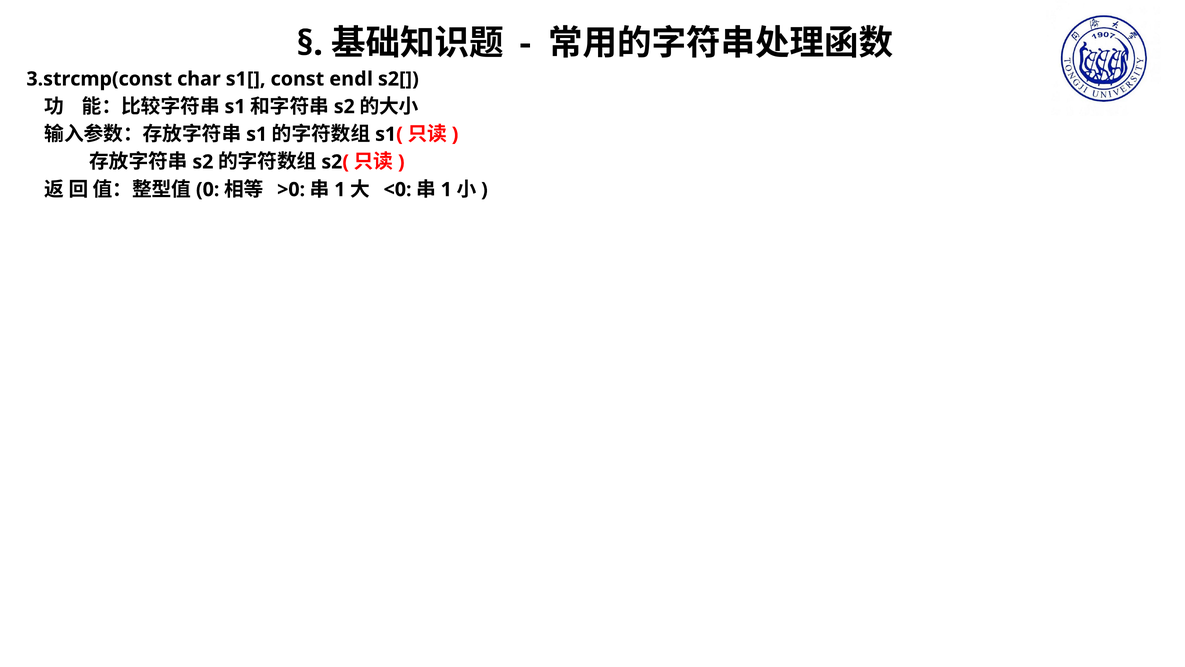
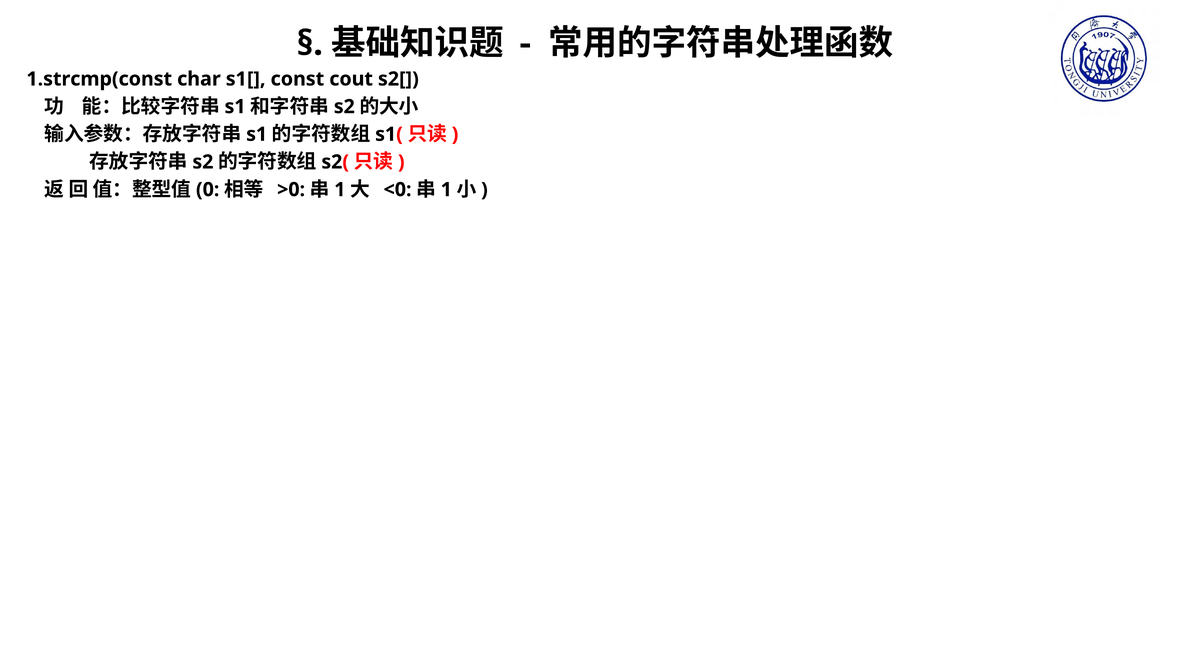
3.strcmp(const: 3.strcmp(const -> 1.strcmp(const (99, 79)
endl: endl -> cout (351, 79)
